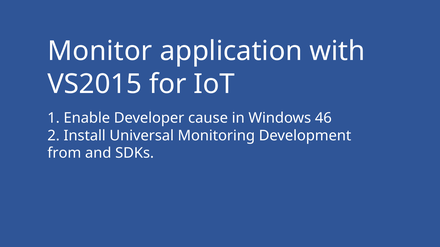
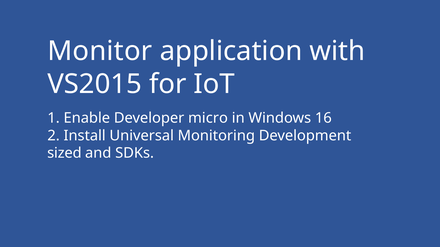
cause: cause -> micro (208, 118)
46: 46 -> 16 (323, 118)
from: from -> sized (64, 153)
